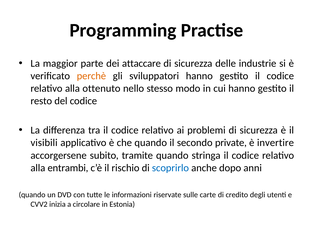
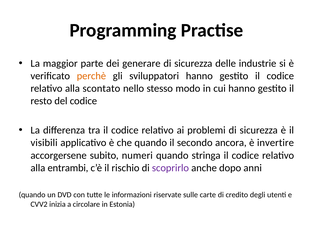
attaccare: attaccare -> generare (141, 63)
ottenuto: ottenuto -> scontato (101, 88)
private: private -> ancora (231, 143)
tramite: tramite -> numeri (137, 155)
scoprirlo colour: blue -> purple (170, 168)
